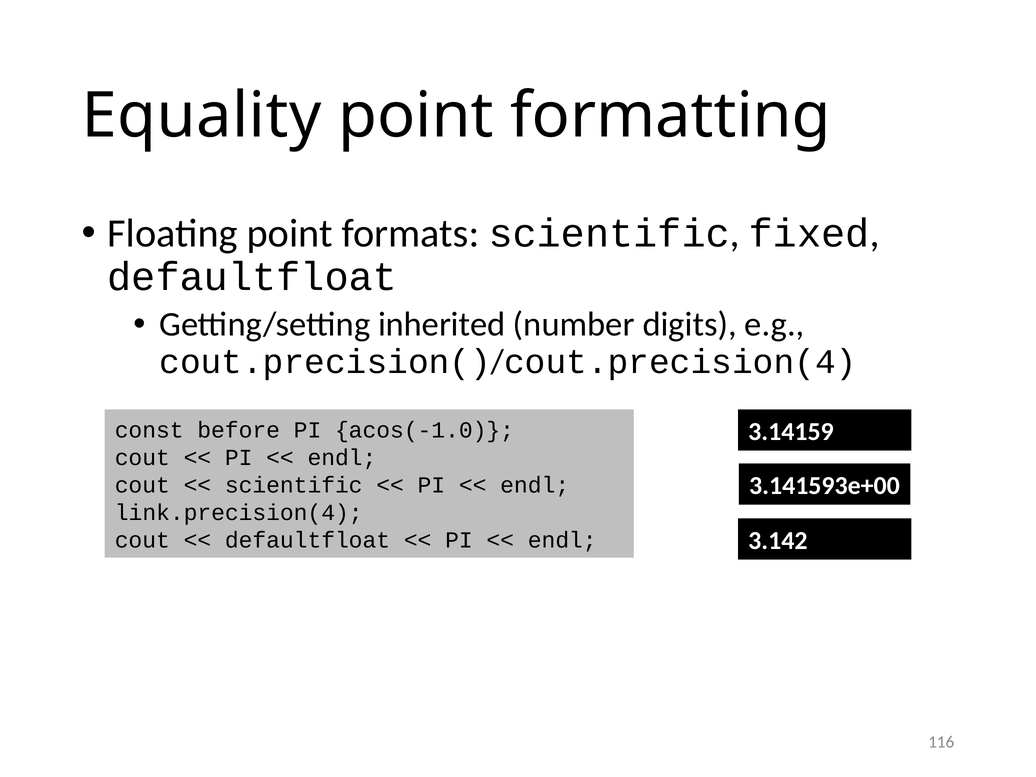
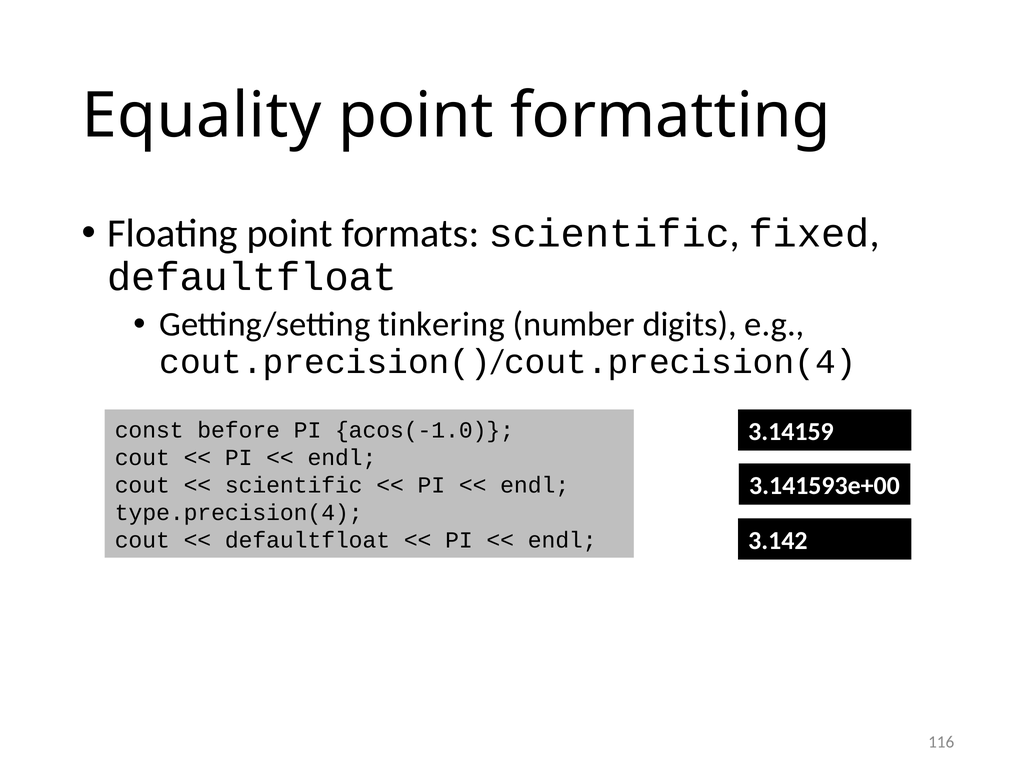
inherited: inherited -> tinkering (442, 325)
link.precision(4: link.precision(4 -> type.precision(4 (239, 513)
